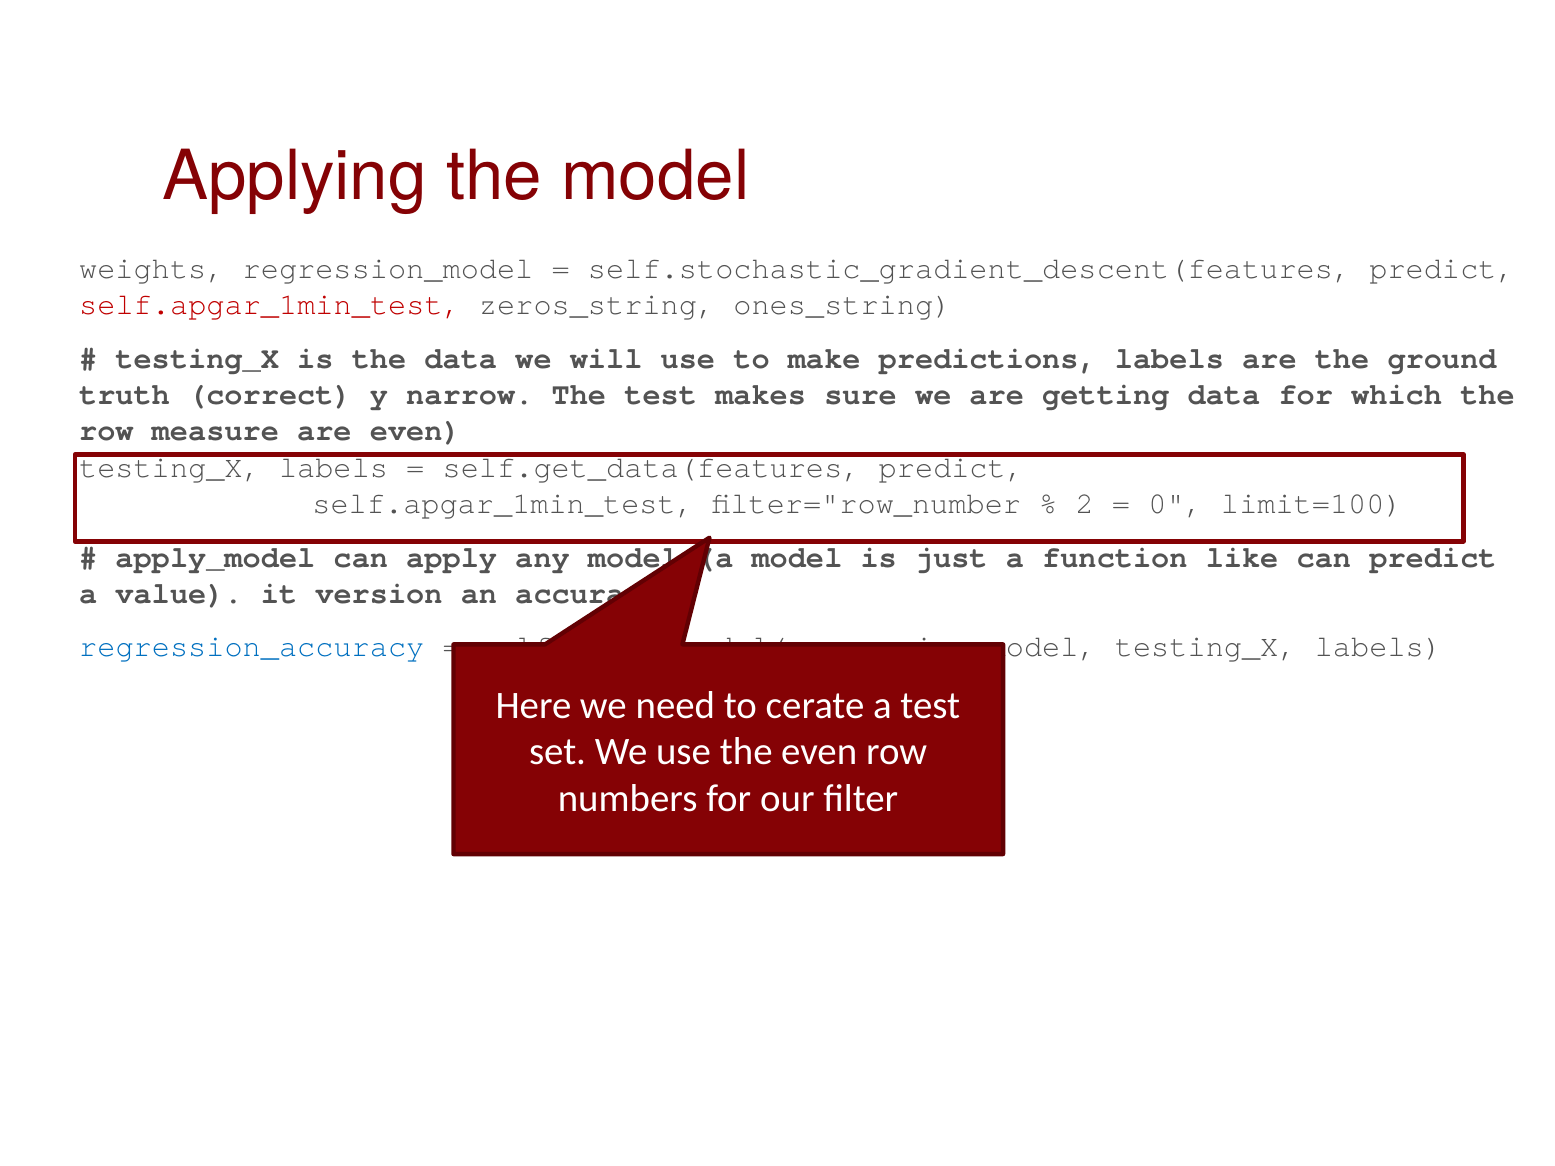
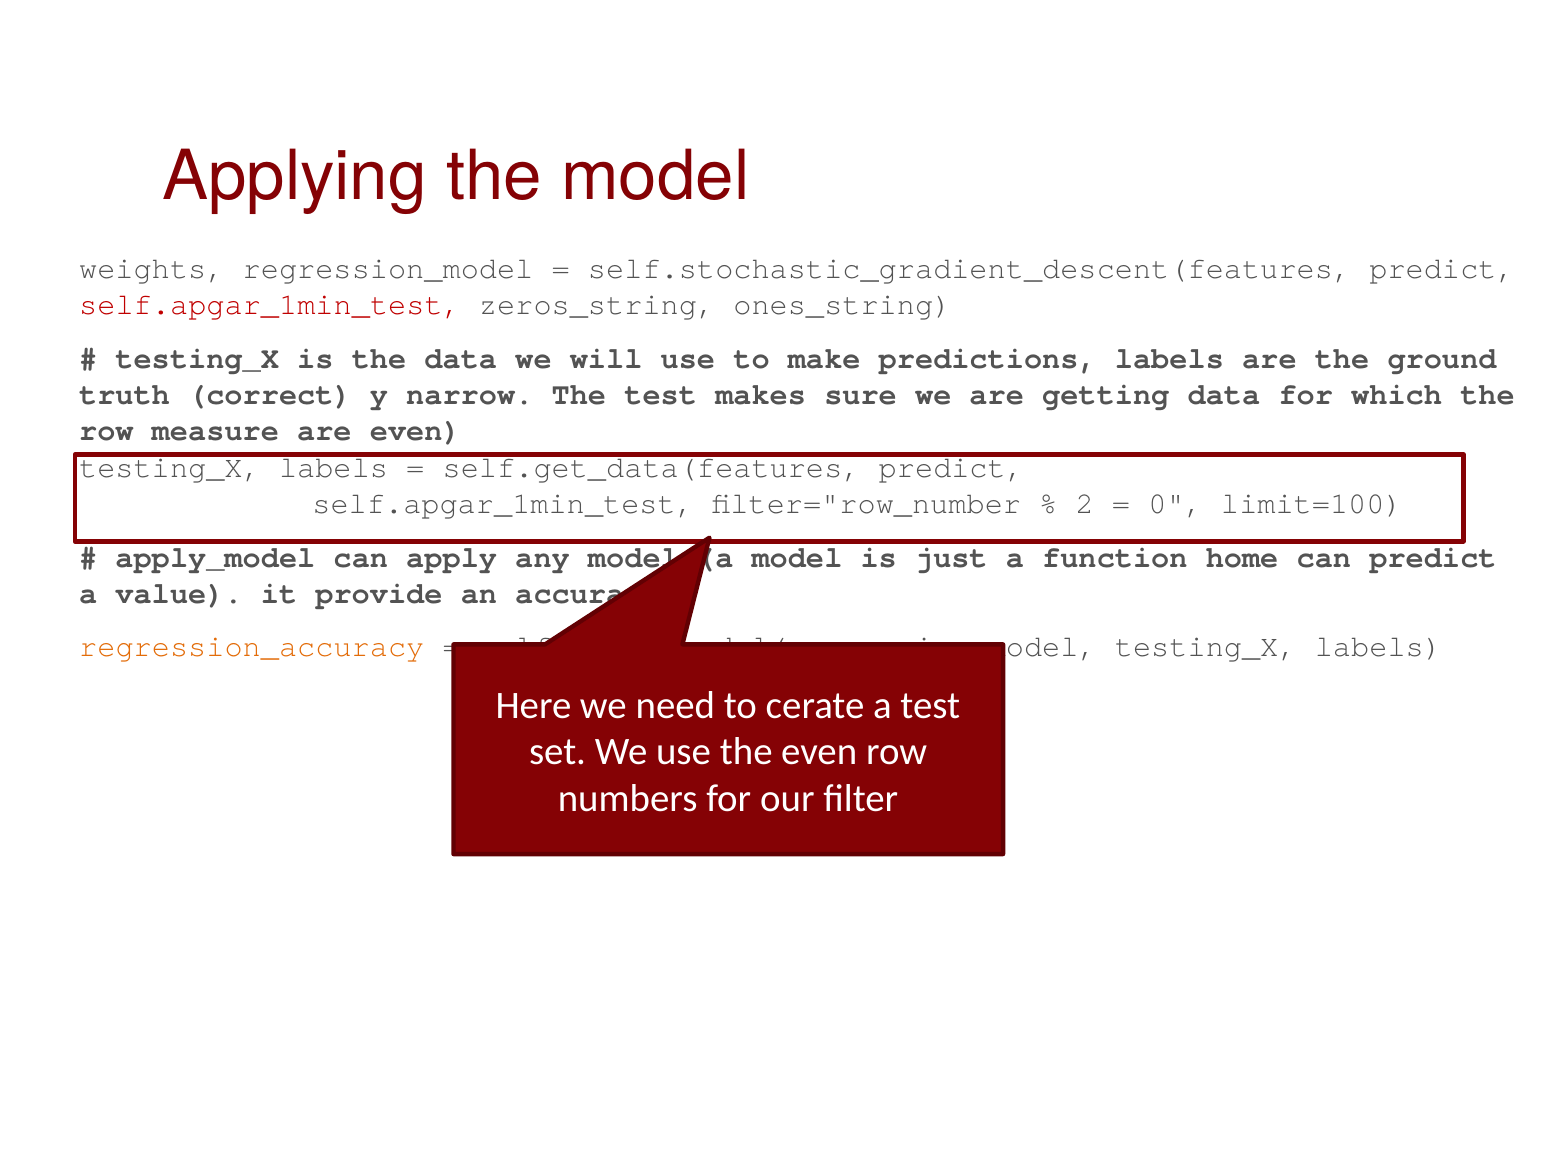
like: like -> home (1242, 557)
version: version -> provide (379, 593)
regression_accuracy colour: blue -> orange (252, 647)
